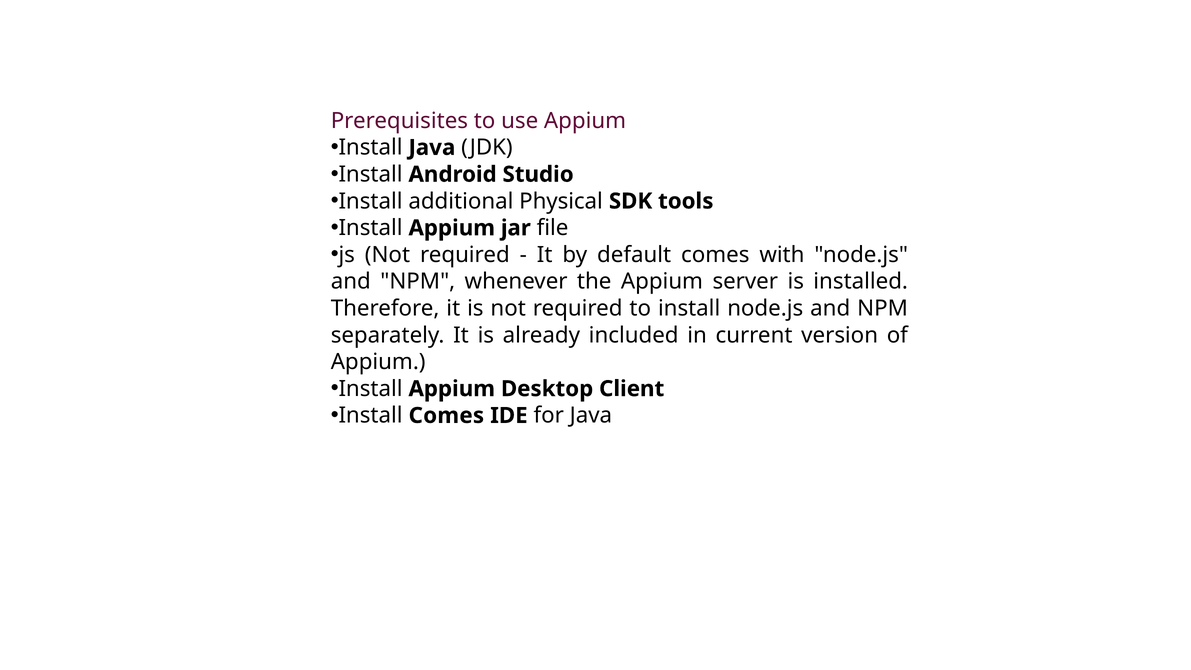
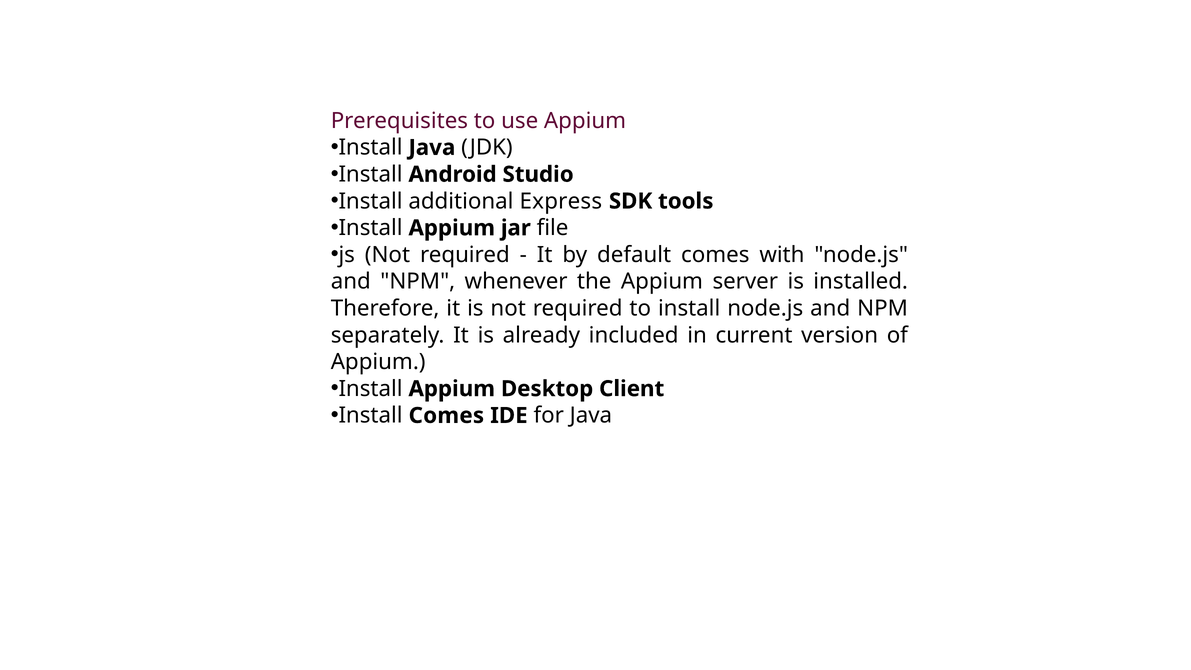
Physical: Physical -> Express (561, 201)
